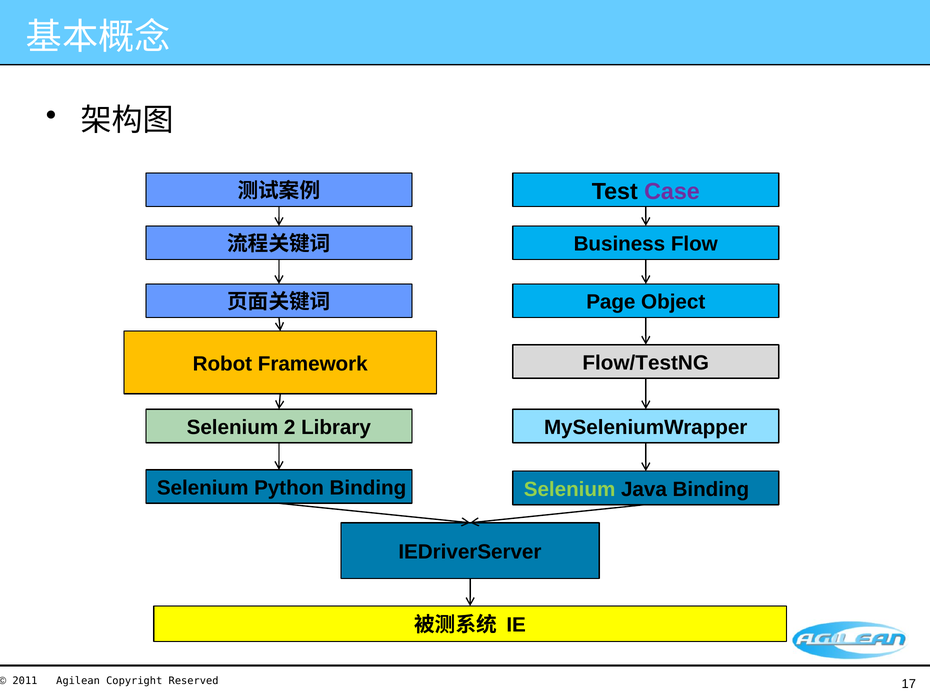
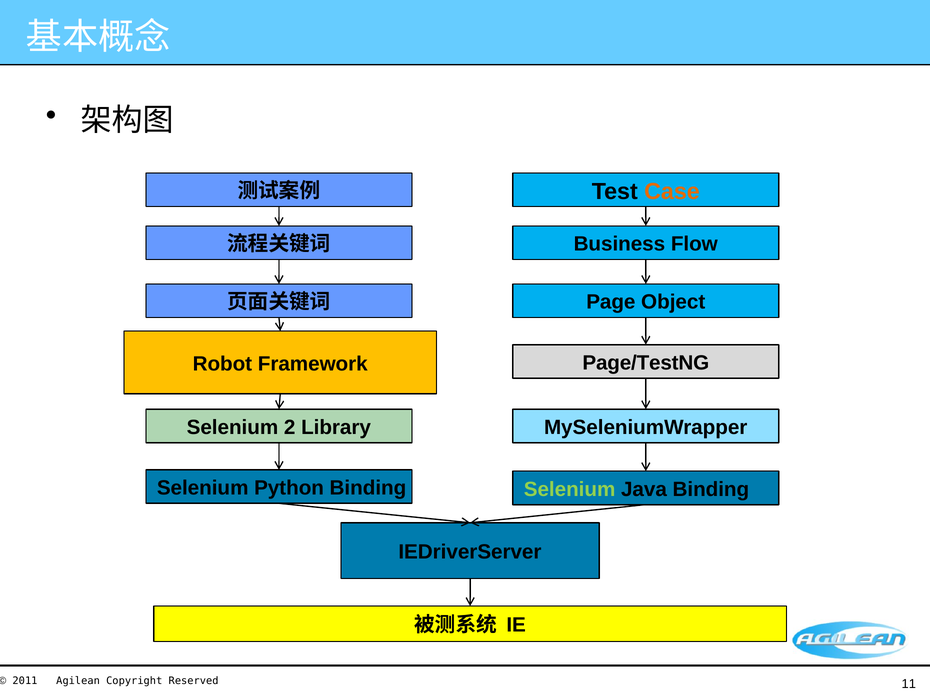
Case colour: purple -> orange (672, 191)
Flow/TestNG: Flow/TestNG -> Page/TestNG (646, 363)
17: 17 -> 11 (909, 685)
